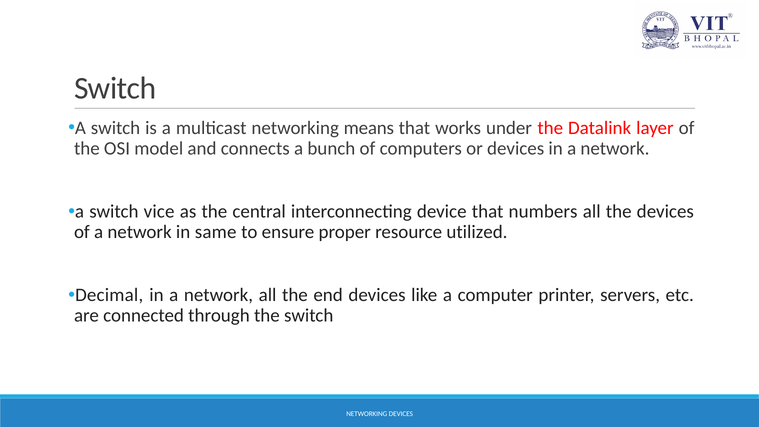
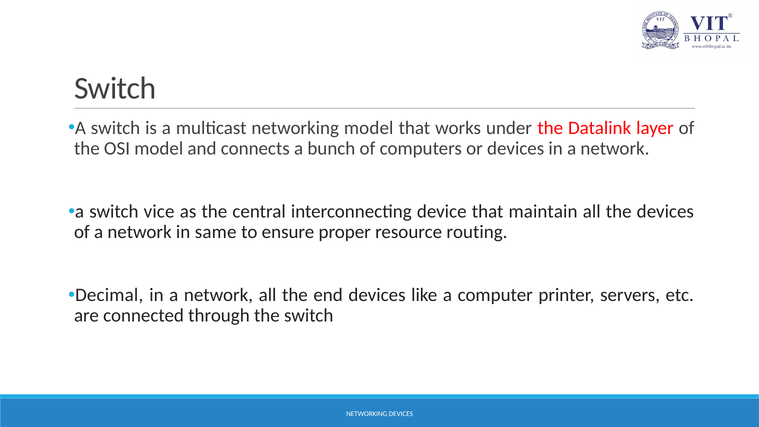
networking means: means -> model (369, 128)
numbers: numbers -> maintain (543, 211)
utilized: utilized -> routing (477, 232)
